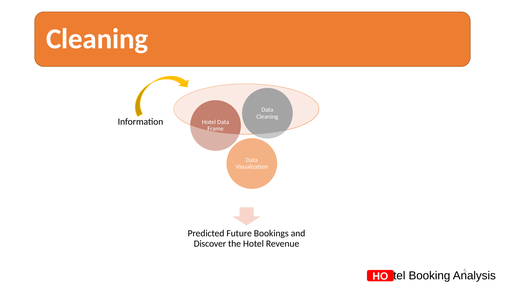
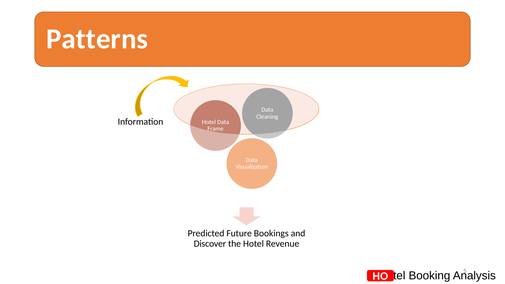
Cleaning: Cleaning -> Patterns (97, 39)
